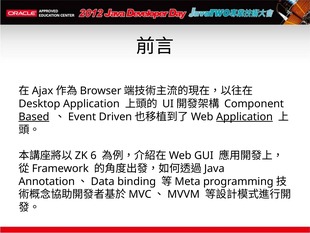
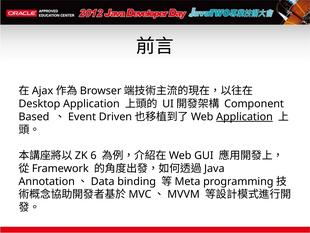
Based underline: present -> none (34, 117)
